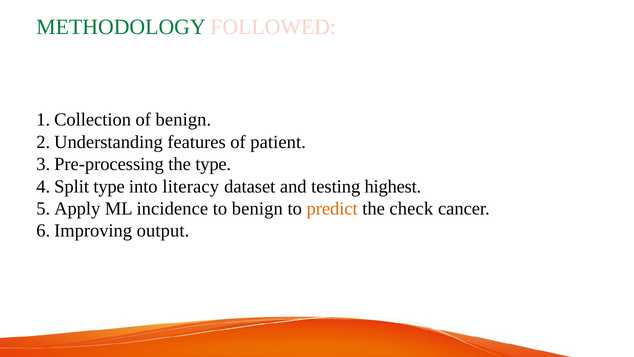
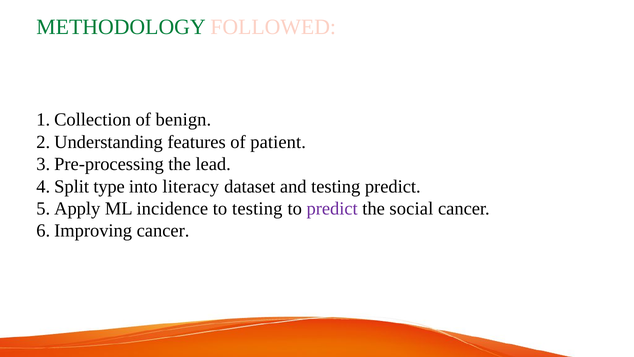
the type: type -> lead (213, 164)
testing highest: highest -> predict (393, 186)
to benign: benign -> testing (257, 208)
predict colour: orange -> purple (332, 208)
check: check -> social (411, 208)
output: output -> cancer (163, 231)
